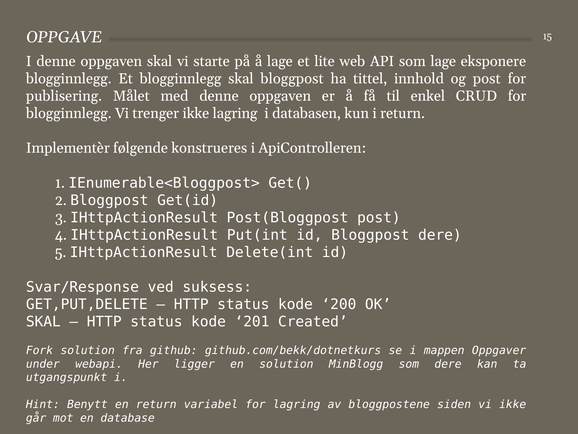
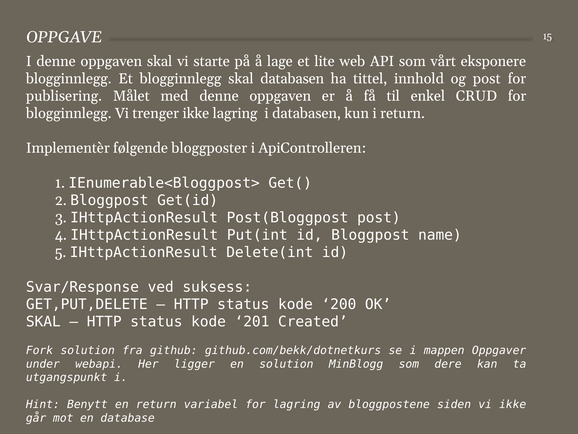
som lage: lage -> vårt (443, 61)
skal bloggpost: bloggpost -> databasen (292, 79)
konstrueres: konstrueres -> bloggposter (209, 148)
Bloggpost dere: dere -> name (440, 235)
